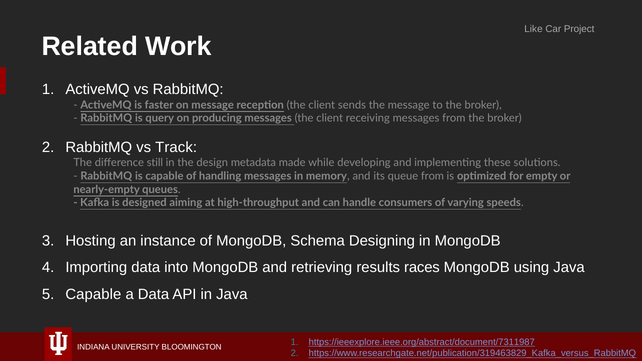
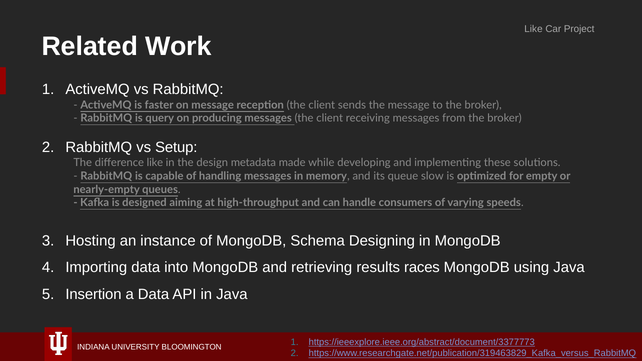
Track: Track -> Setup (176, 147)
difference still: still -> like (155, 163)
queue from: from -> slow (432, 176)
Capable: Capable -> Insertion (93, 294)
https://ieeexplore.ieee.org/abstract/document/7311987: https://ieeexplore.ieee.org/abstract/document/7311987 -> https://ieeexplore.ieee.org/abstract/document/3377773 (422, 342)
